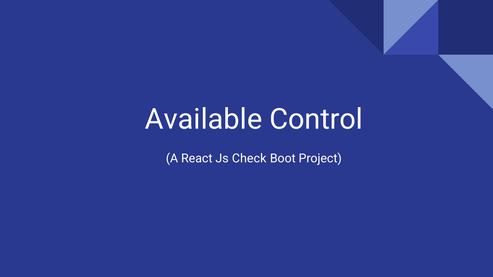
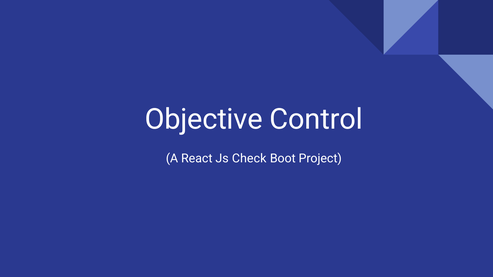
Available: Available -> Objective (204, 120)
